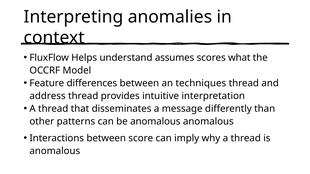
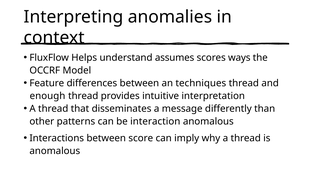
what: what -> ways (239, 58)
address: address -> enough (47, 96)
be anomalous: anomalous -> interaction (155, 122)
